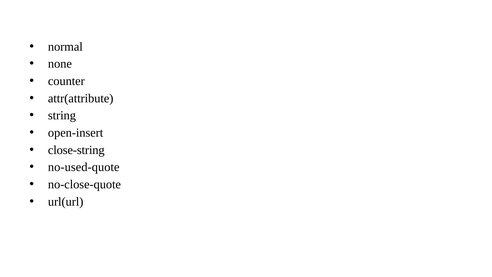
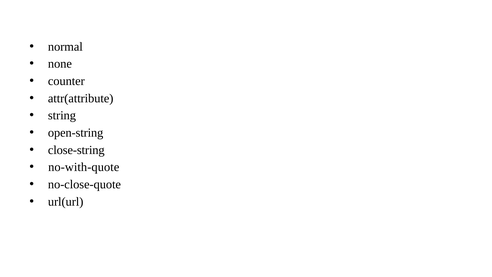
open-insert: open-insert -> open-string (76, 133)
no-used-quote: no-used-quote -> no-with-quote (84, 167)
